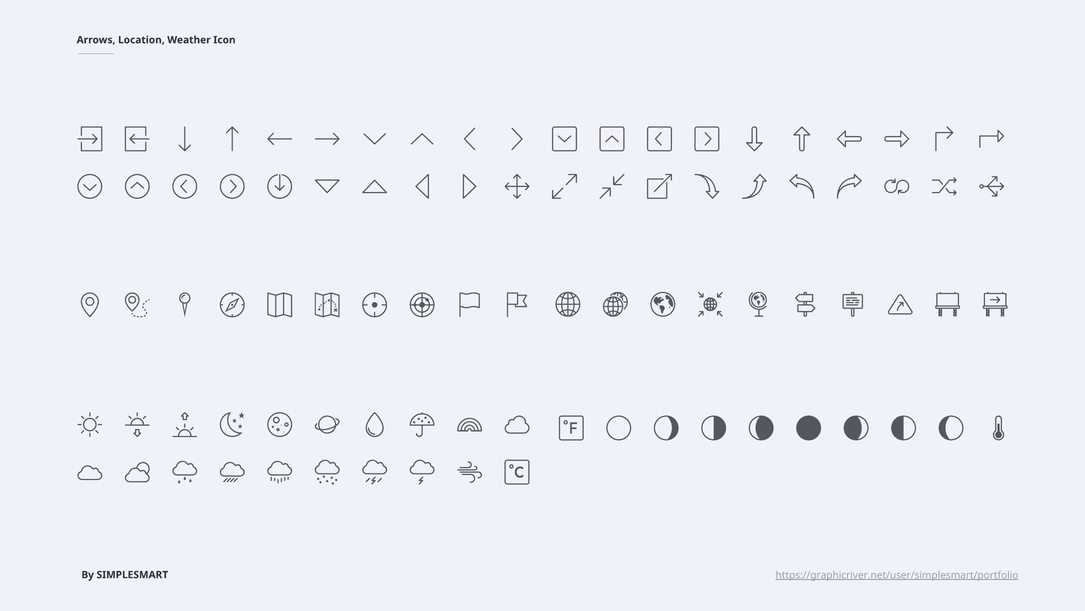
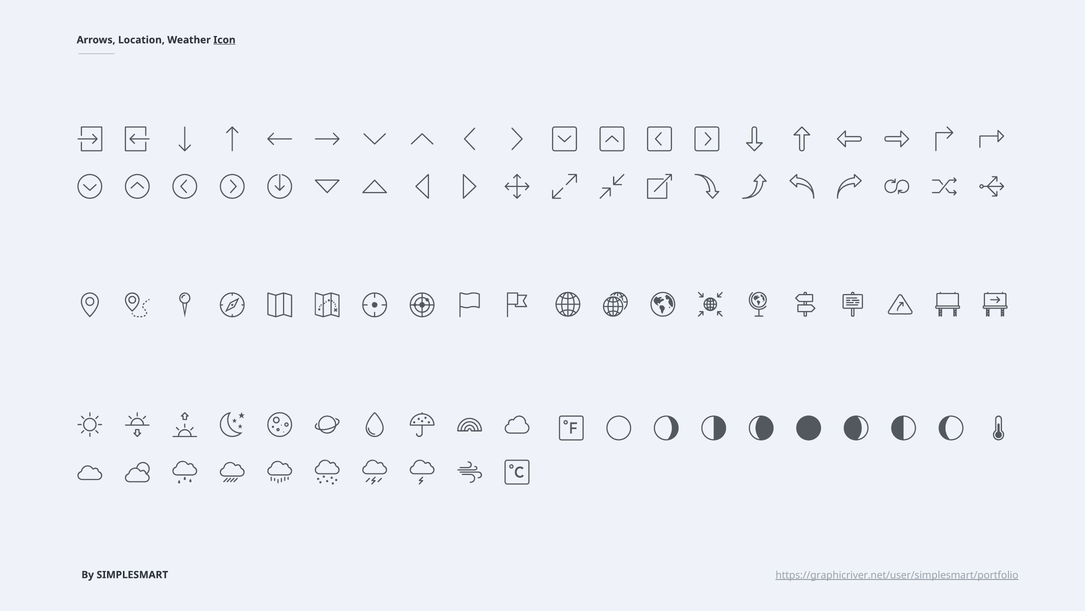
Icon underline: none -> present (224, 40)
